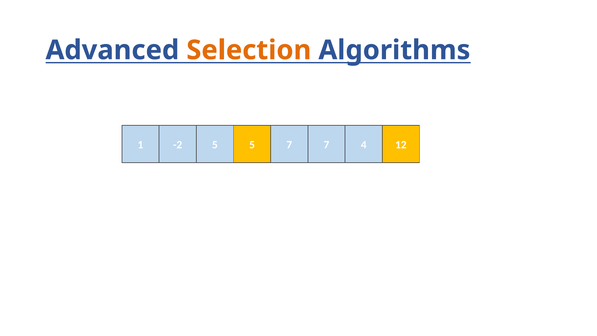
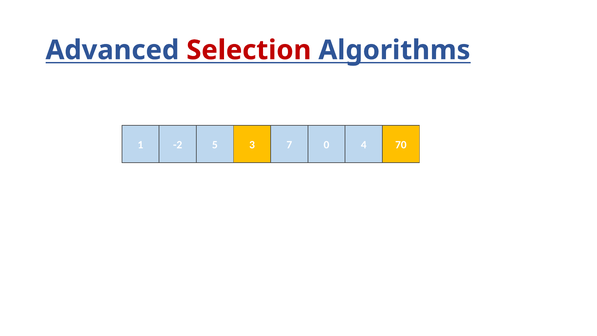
Selection colour: orange -> red (249, 50)
5 5: 5 -> 3 (252, 145)
7 7: 7 -> 0 (326, 145)
12: 12 -> 70 (401, 145)
